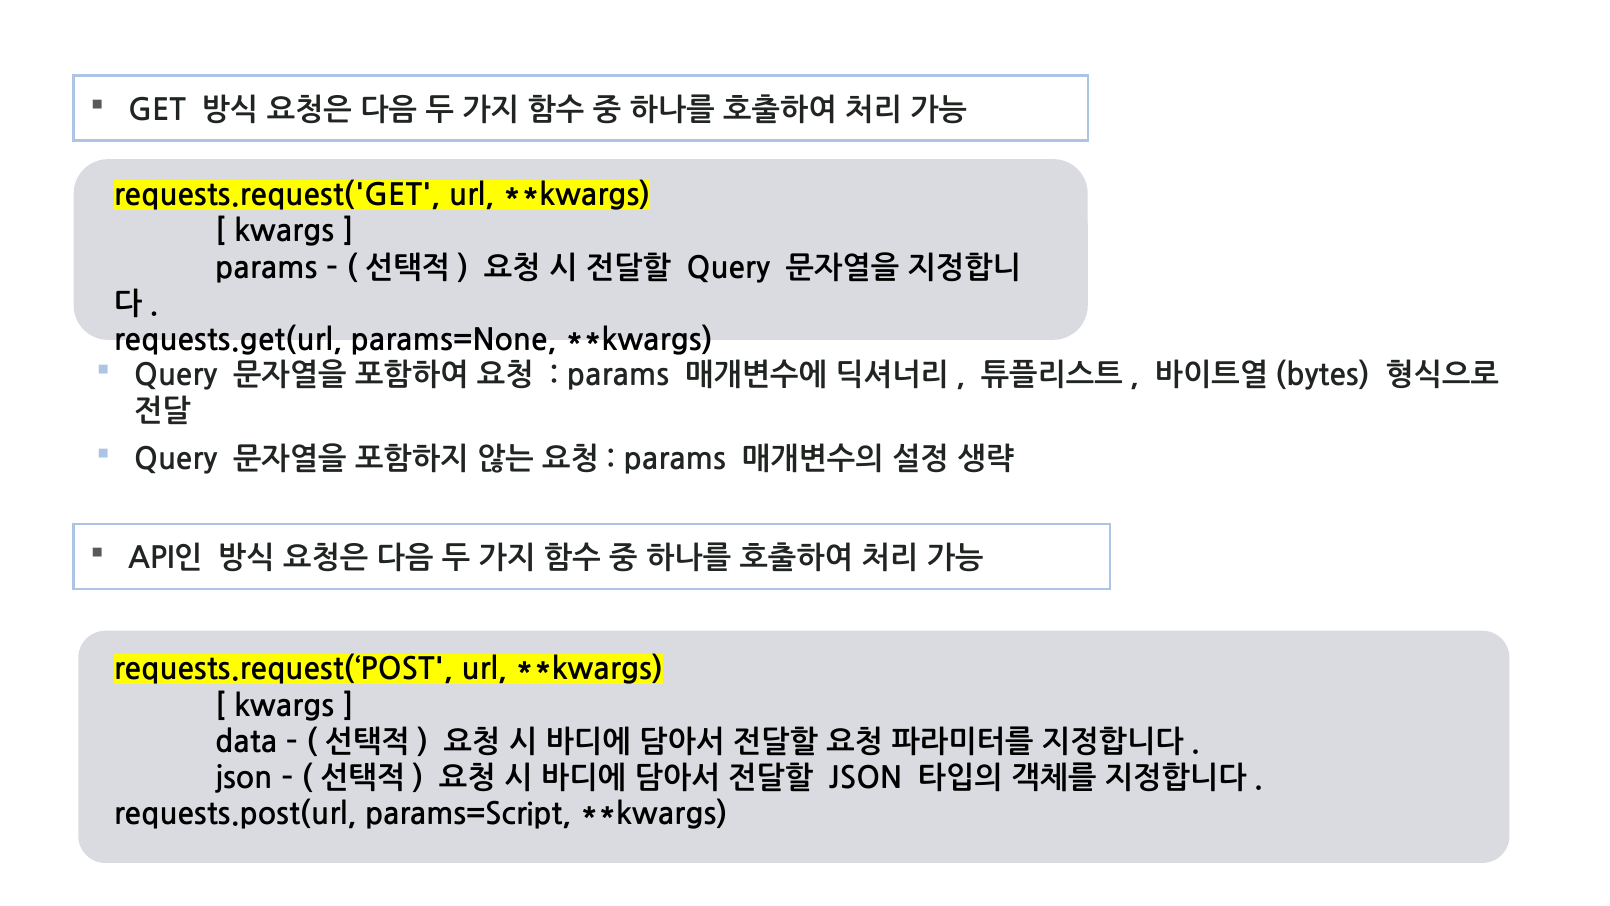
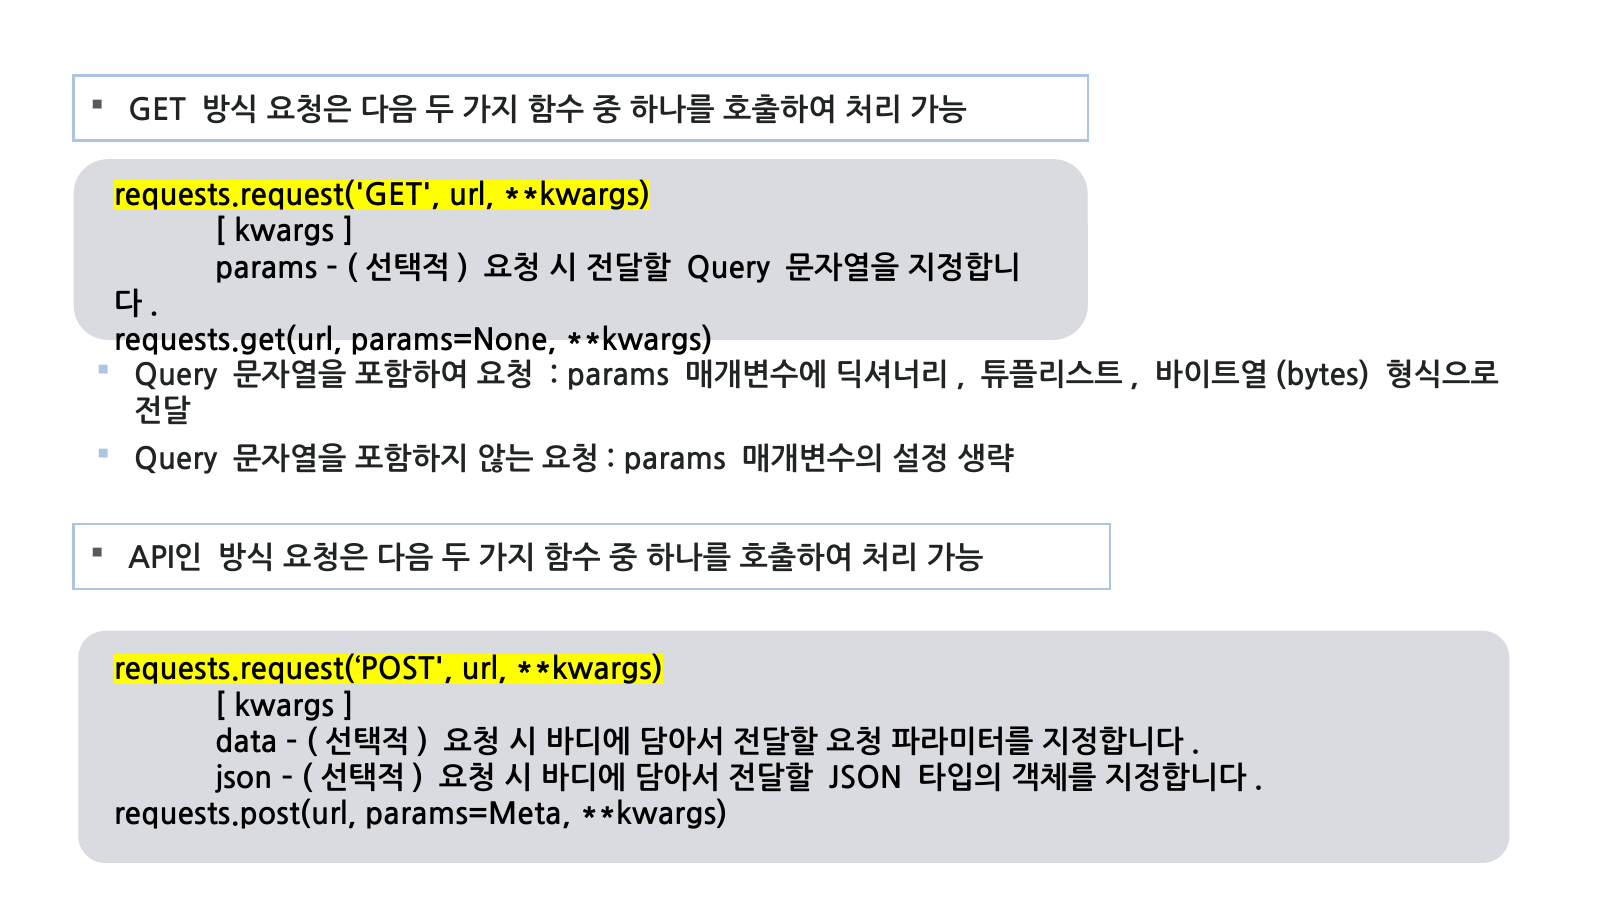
params=Script: params=Script -> params=Meta (468, 814)
